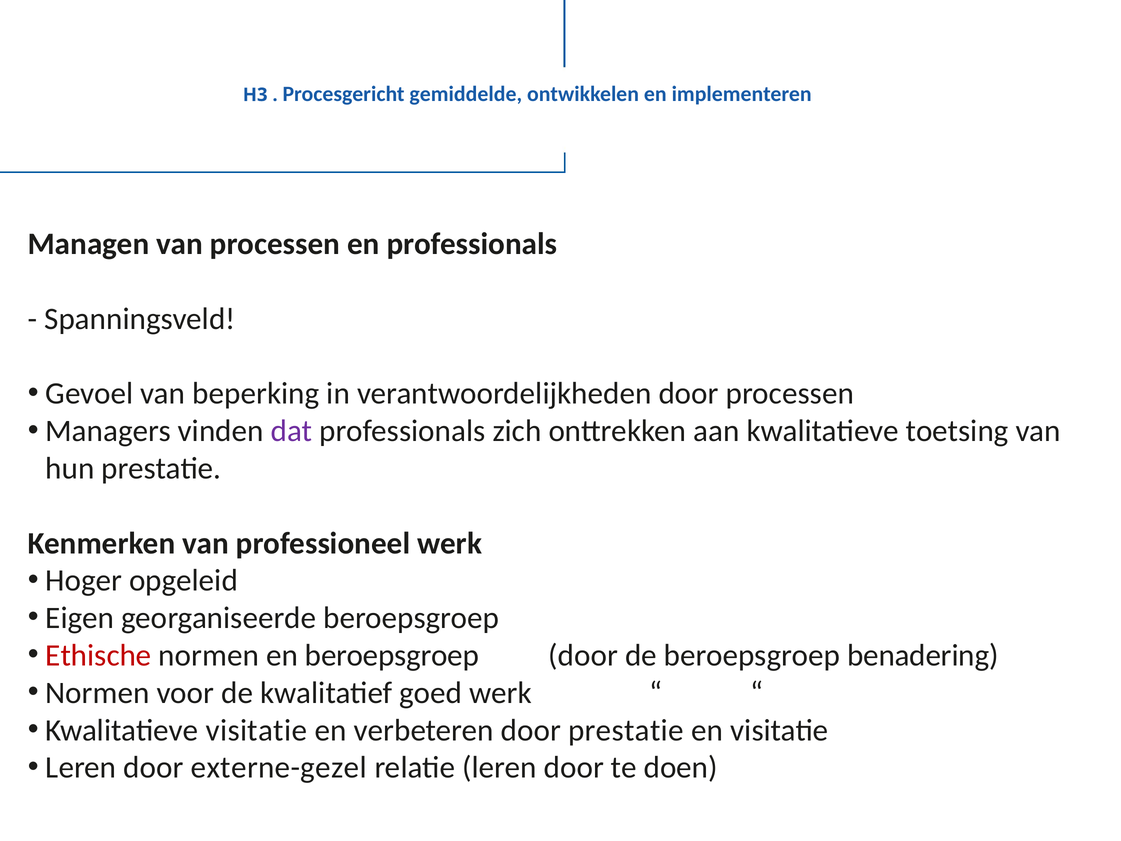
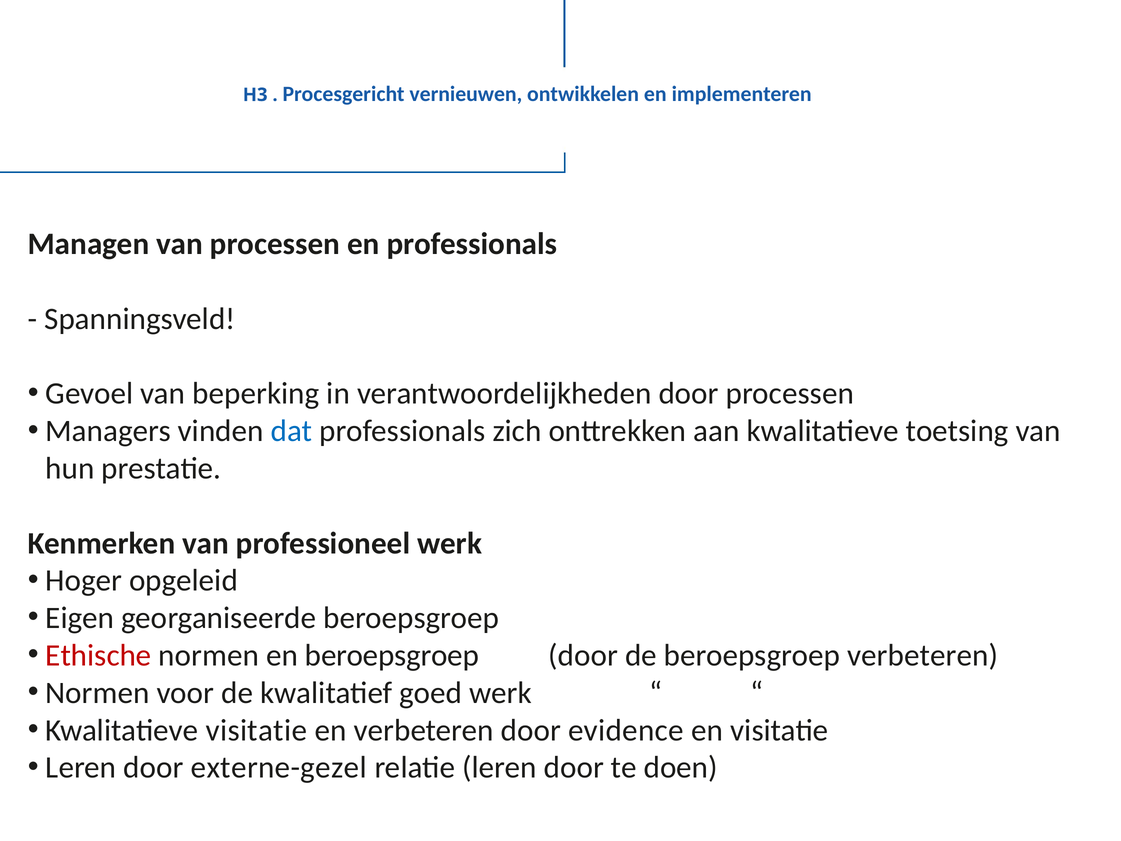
gemiddelde: gemiddelde -> vernieuwen (466, 94)
dat colour: purple -> blue (292, 431)
beroepsgroep benadering: benadering -> verbeteren (923, 655)
door prestatie: prestatie -> evidence (626, 730)
